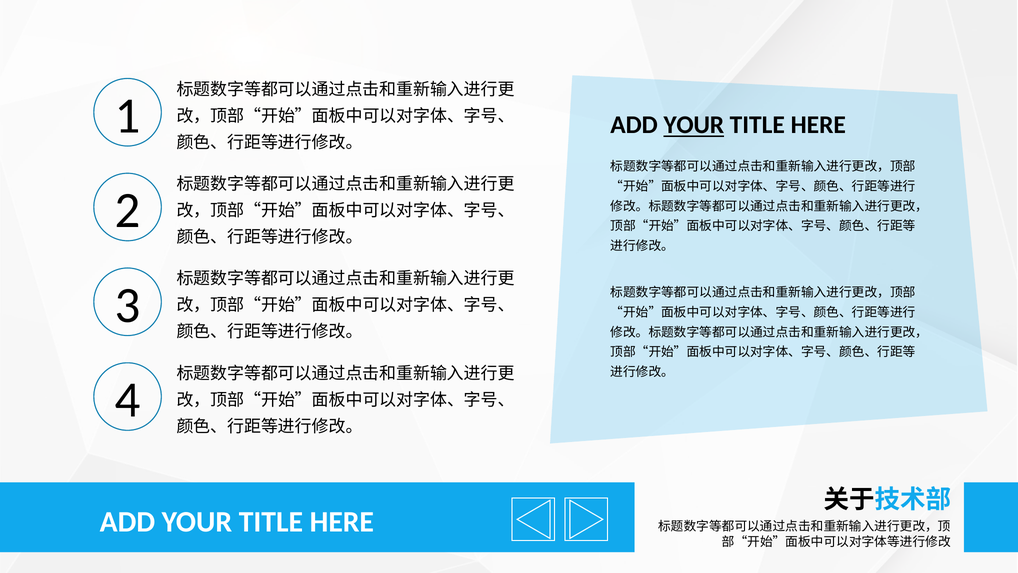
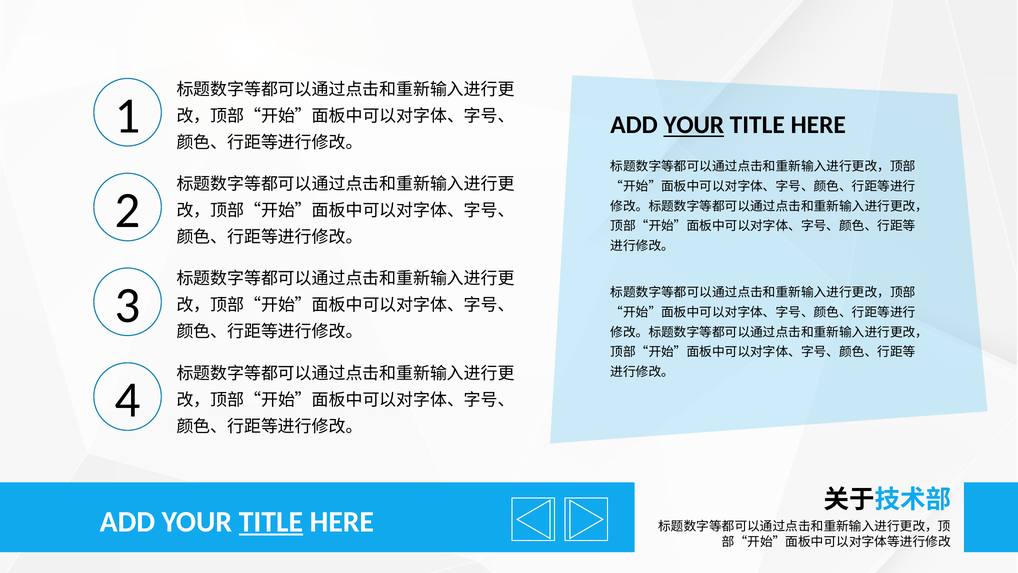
TITLE underline: none -> present (271, 521)
